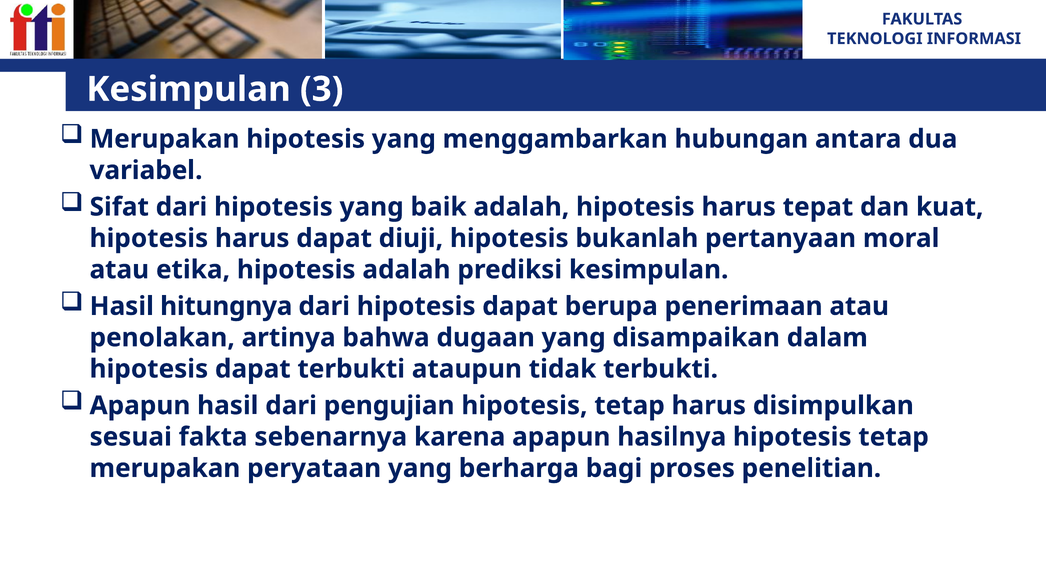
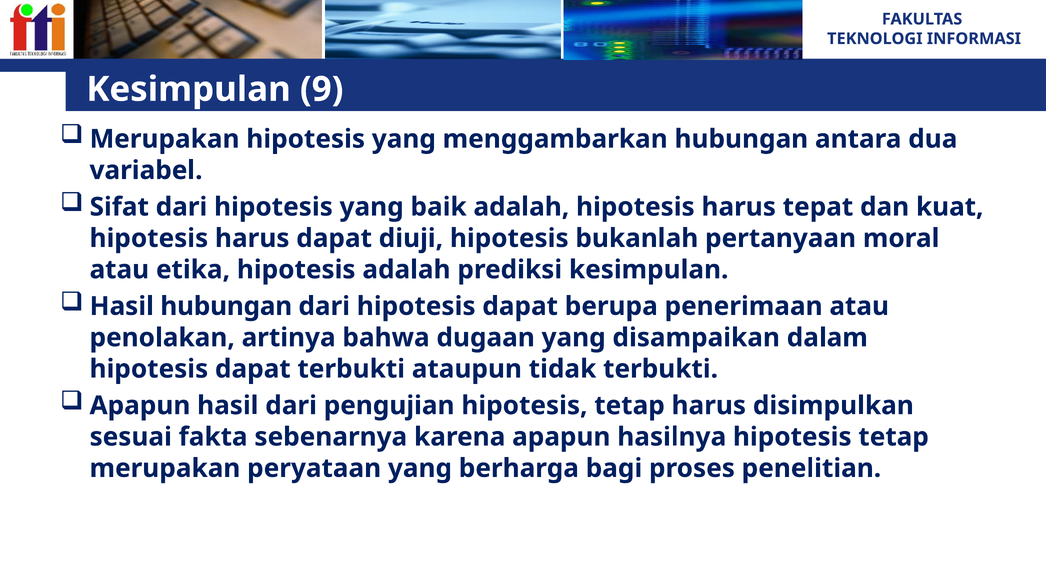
3: 3 -> 9 (322, 89)
Hasil hitungnya: hitungnya -> hubungan (226, 306)
